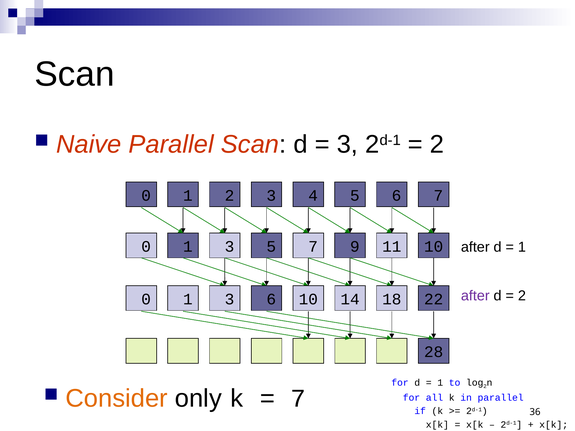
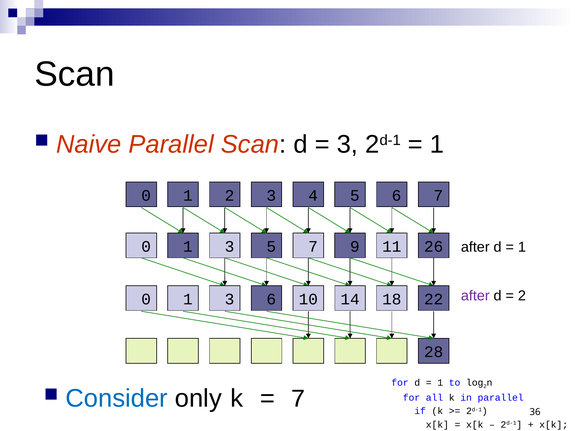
2: 2 -> 1 (437, 145)
11 10: 10 -> 26 (434, 247)
Consider colour: orange -> blue (117, 399)
